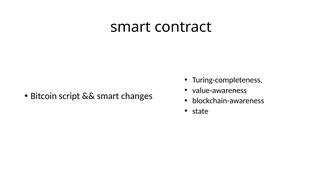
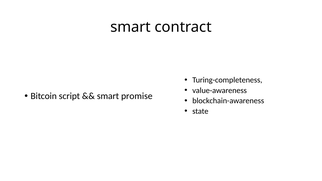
changes: changes -> promise (137, 96)
